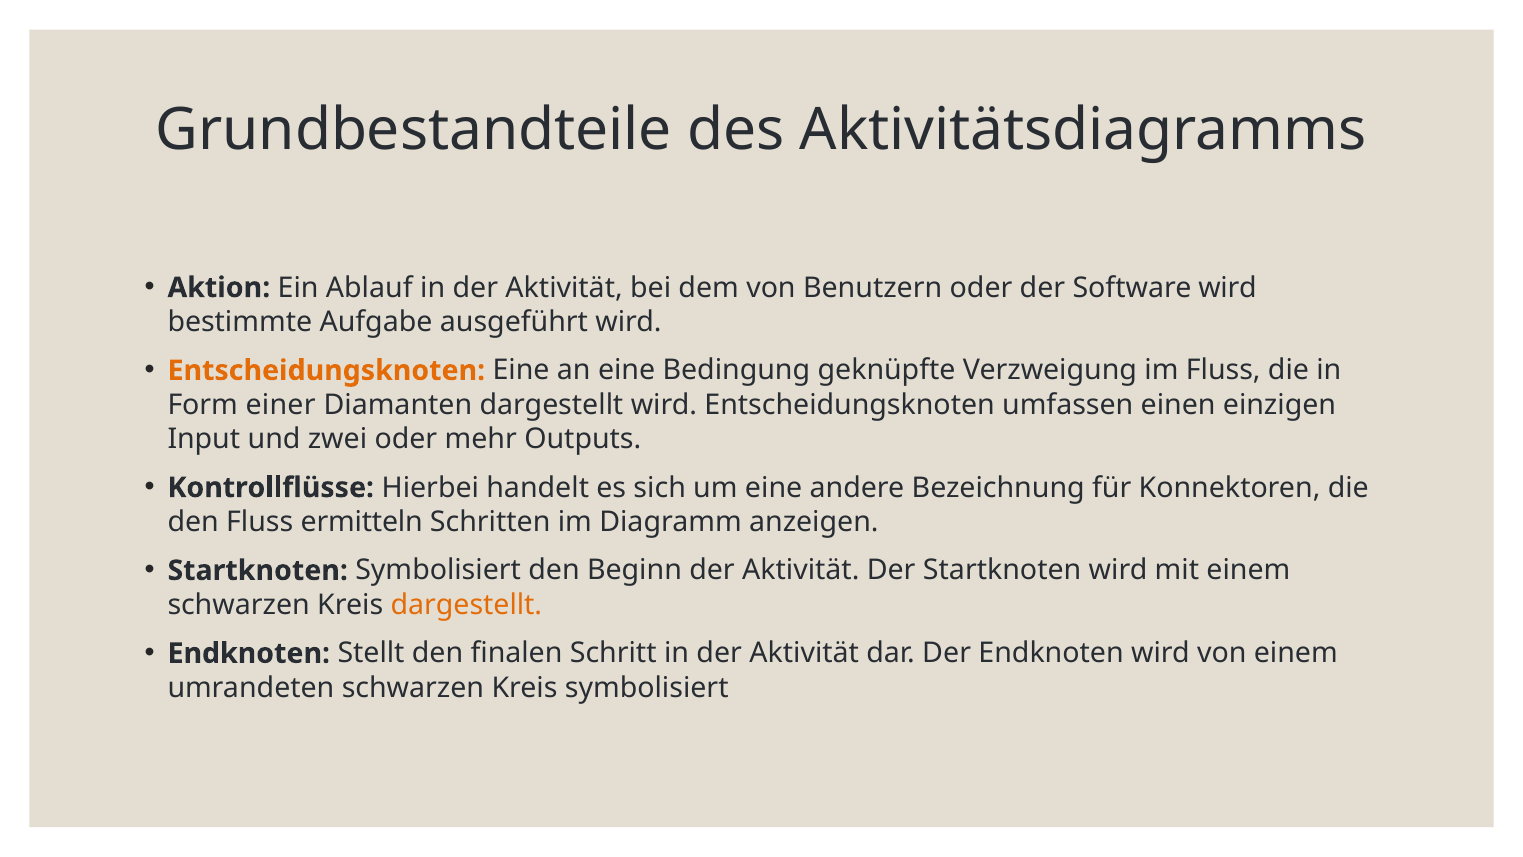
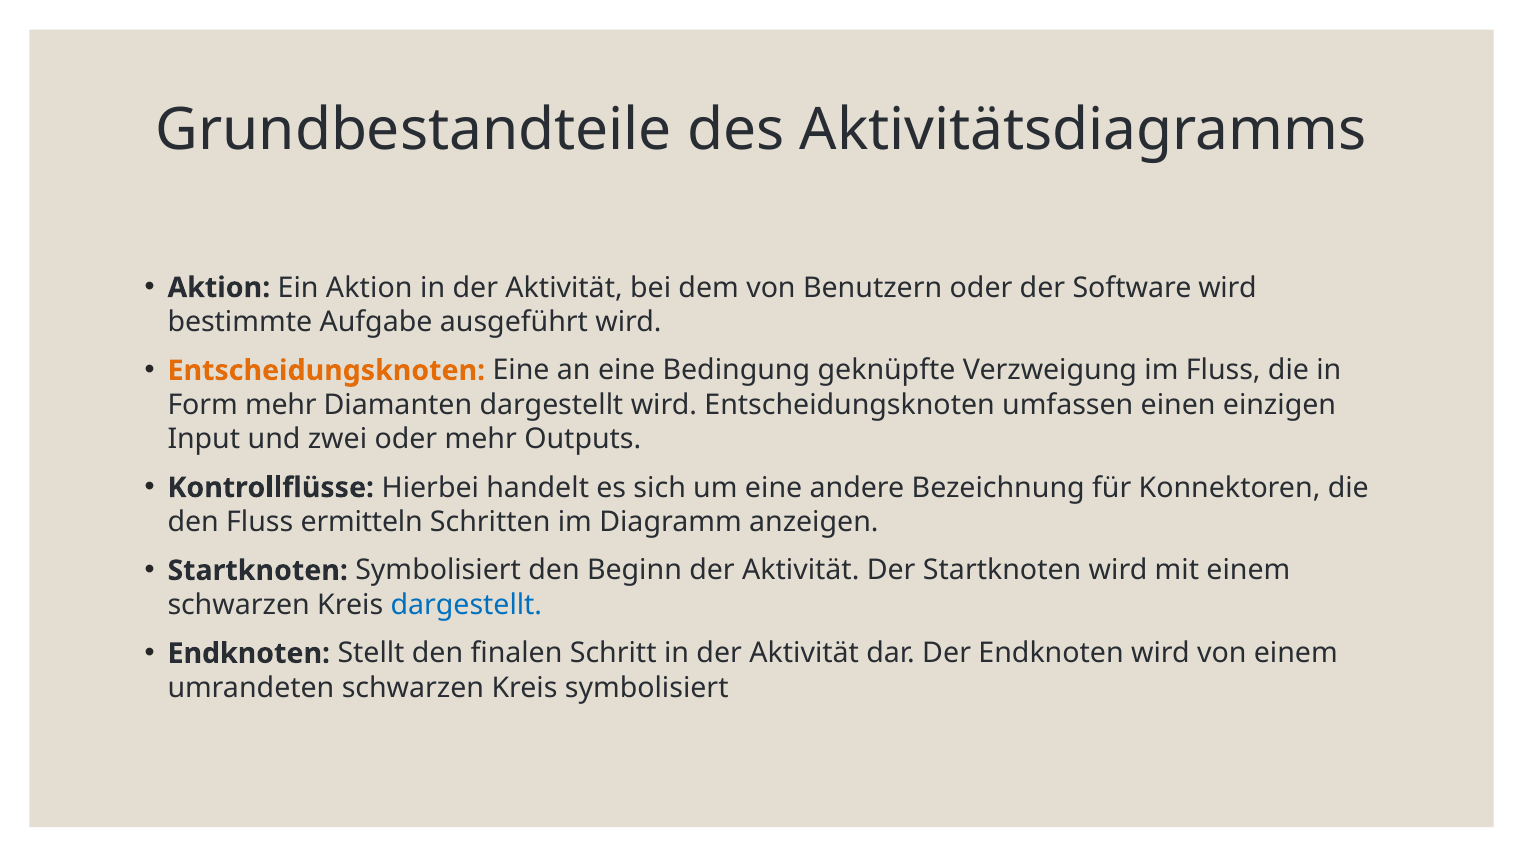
Ein Ablauf: Ablauf -> Aktion (369, 288)
Form einer: einer -> mehr (281, 405)
dargestellt colour: orange -> blue (466, 605)
